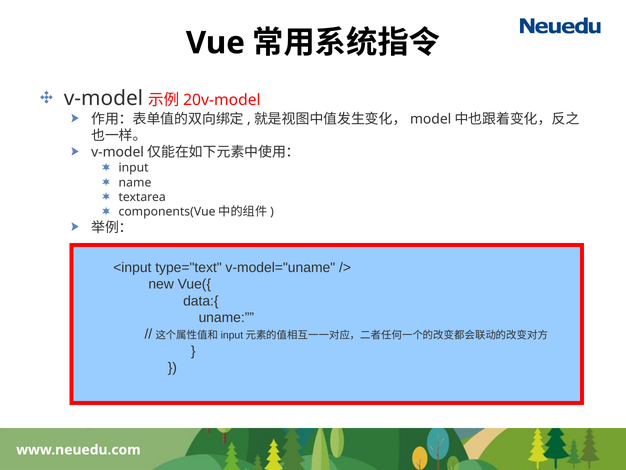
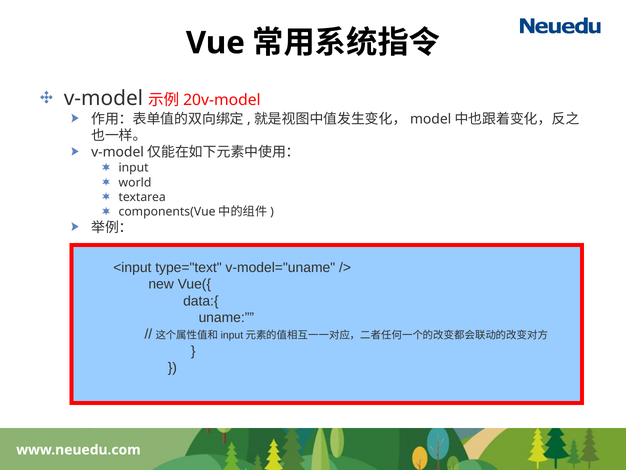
name: name -> world (135, 182)
